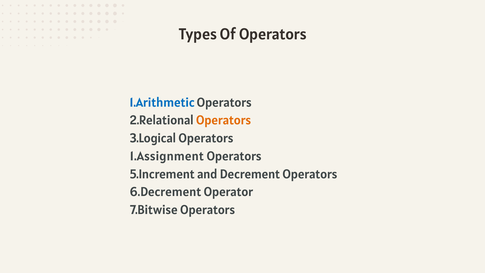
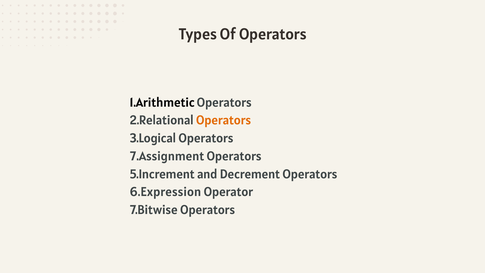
1.Arithmetic colour: blue -> black (162, 102)
1.Assignment: 1.Assignment -> 7.Assignment (167, 156)
6.Decrement: 6.Decrement -> 6.Expression (165, 192)
